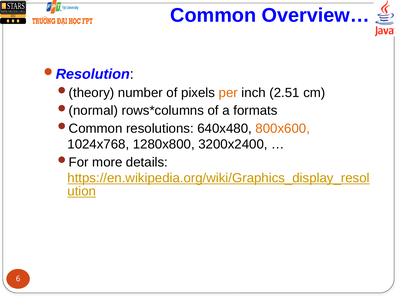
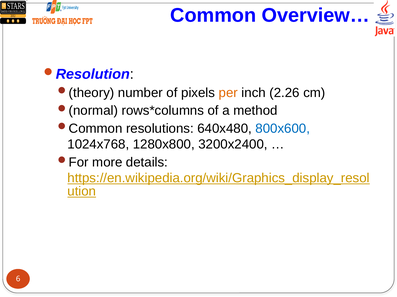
2.51: 2.51 -> 2.26 (284, 93)
formats: formats -> method (255, 111)
800x600 colour: orange -> blue (283, 129)
